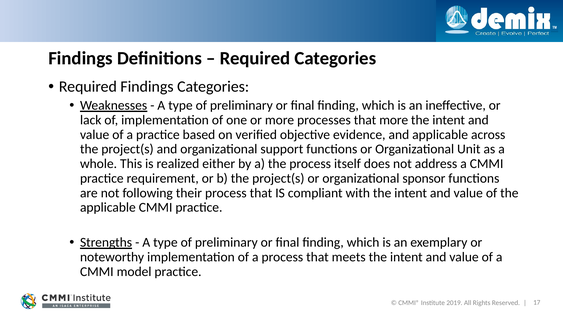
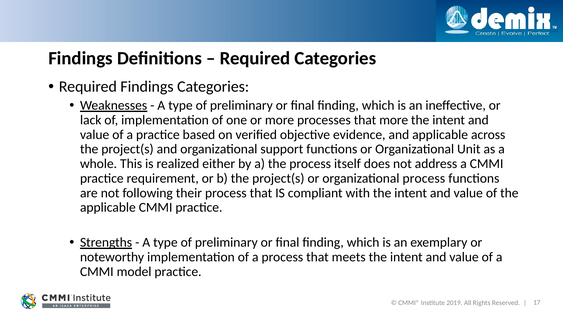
organizational sponsor: sponsor -> process (424, 178)
